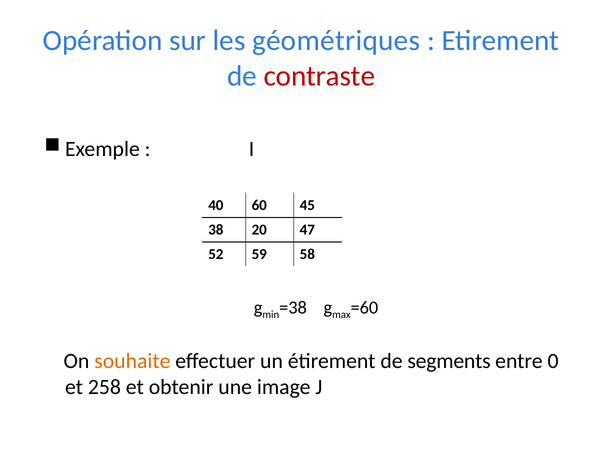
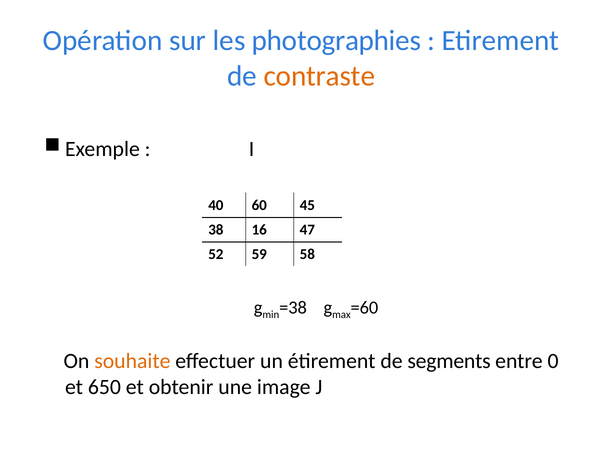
géométriques: géométriques -> photographies (336, 41)
contraste colour: red -> orange (319, 76)
20: 20 -> 16 (259, 230)
258: 258 -> 650 (104, 387)
